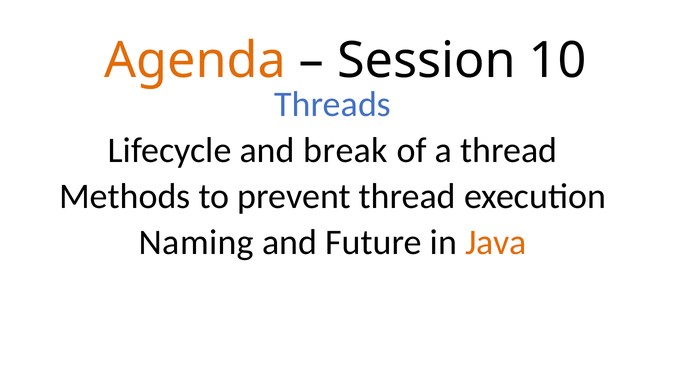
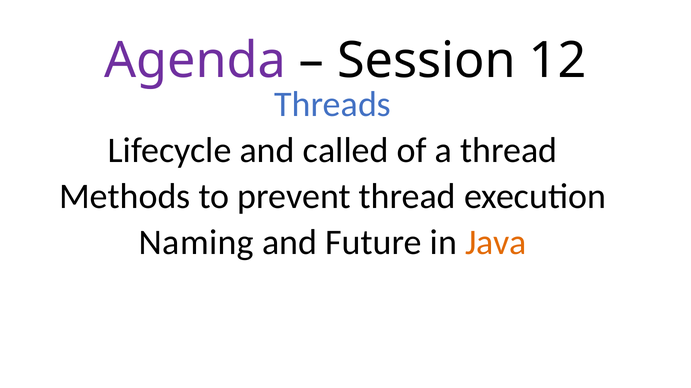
Agenda colour: orange -> purple (195, 61)
10: 10 -> 12 (558, 61)
break: break -> called (346, 151)
